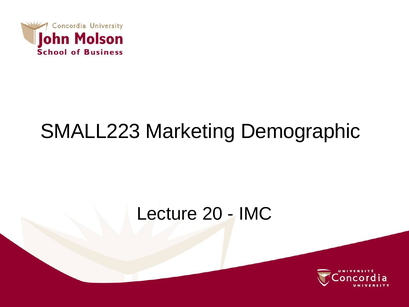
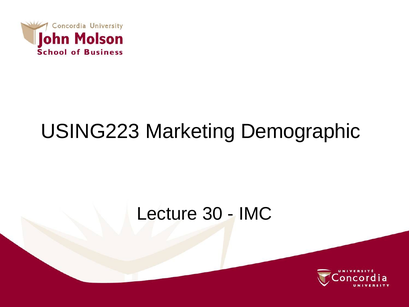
SMALL223: SMALL223 -> USING223 (90, 131)
20: 20 -> 30 (212, 214)
